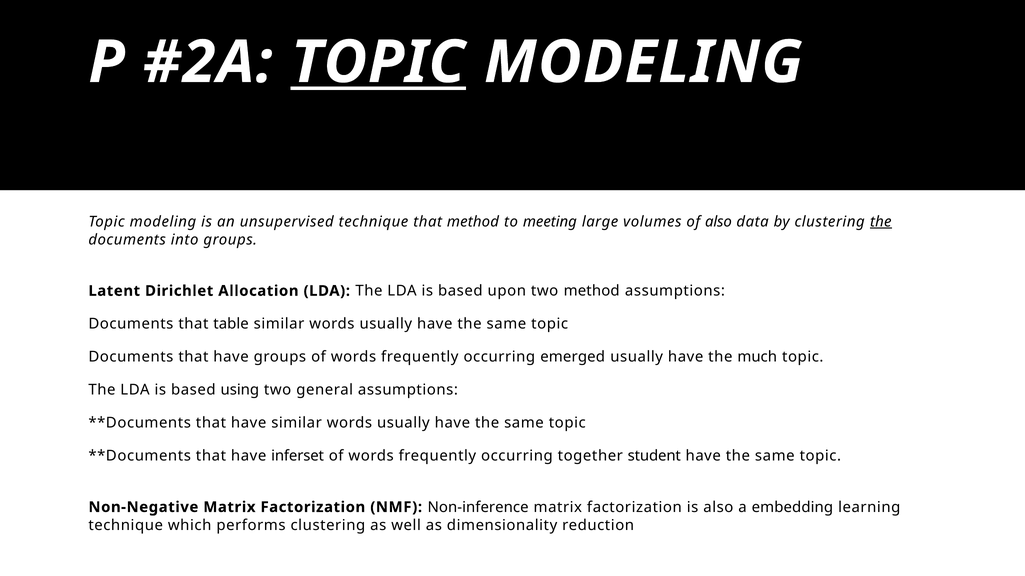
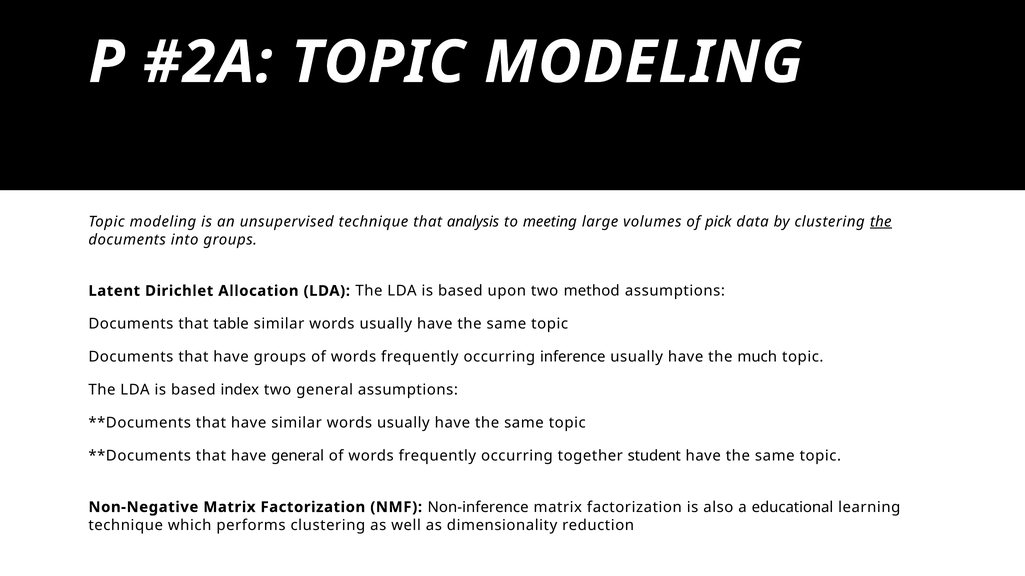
TOPIC underline: present -> none (378, 62)
that method: method -> analysis (473, 222)
of also: also -> pick (718, 222)
emerged: emerged -> inference (573, 357)
using: using -> index (240, 390)
have inferset: inferset -> general (298, 456)
embedding: embedding -> educational (793, 508)
